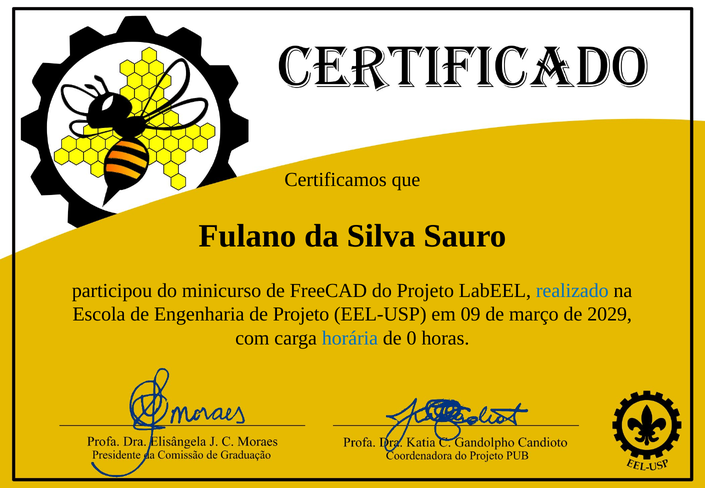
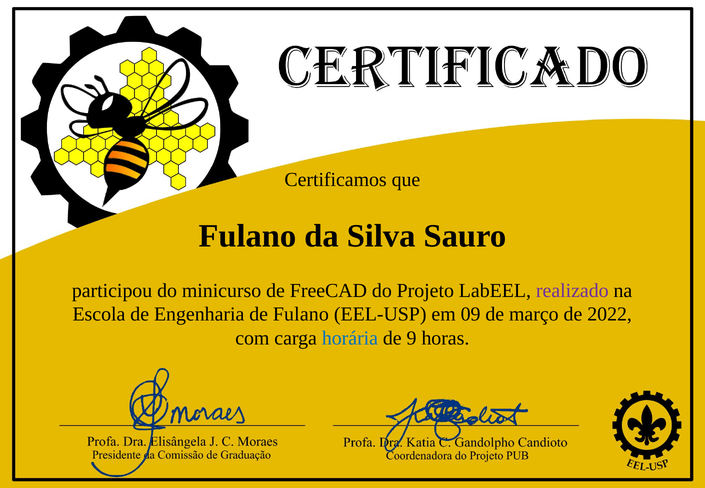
realizado colour: blue -> purple (572, 291)
de Projeto: Projeto -> Fulano (301, 314)
2029: 2029 -> 2022 (610, 314)
0: 0 -> 9 (412, 338)
